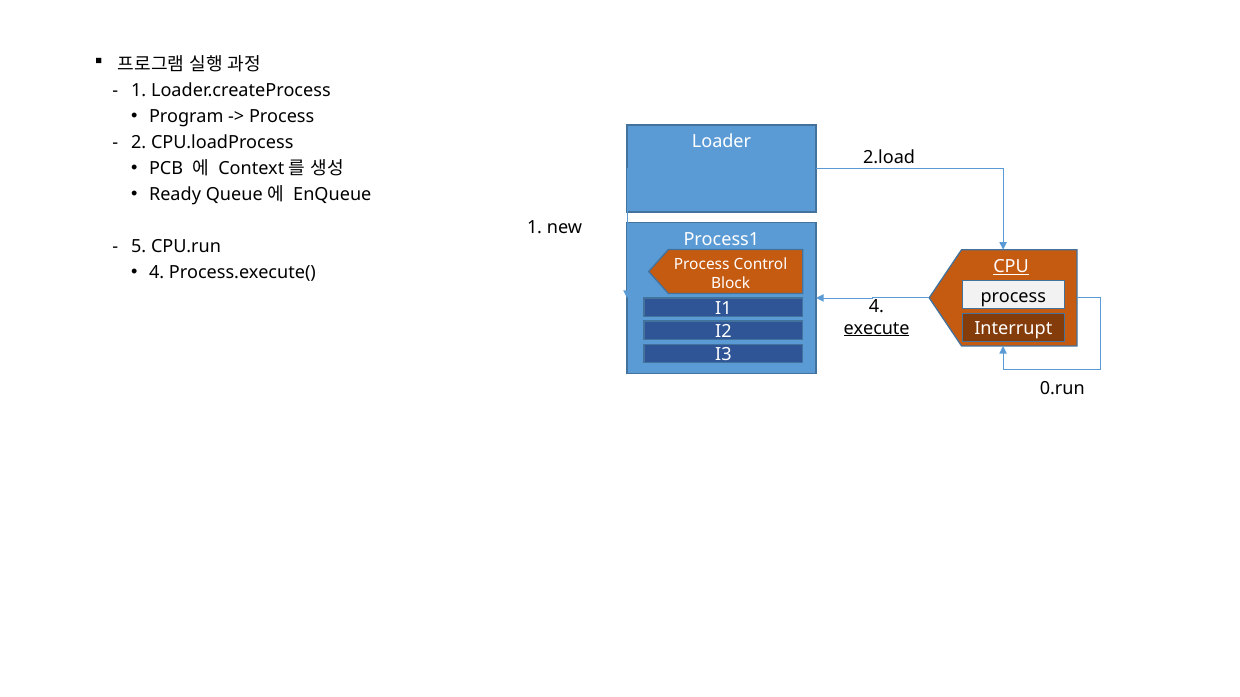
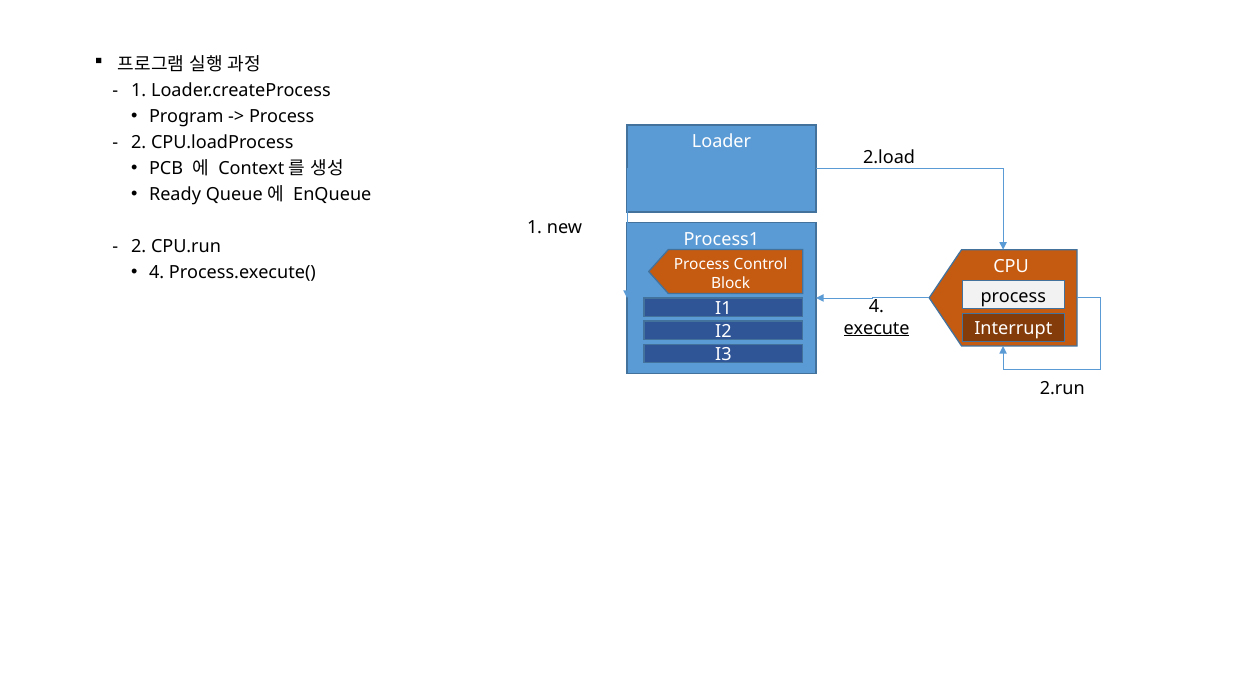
5: 5 -> 2 (139, 246)
CPU underline: present -> none (1011, 267)
0.run: 0.run -> 2.run (1062, 389)
